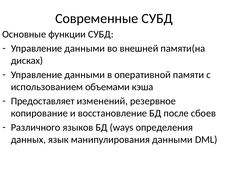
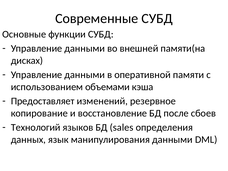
Различного: Различного -> Технологий (36, 127)
ways: ways -> sales (122, 127)
